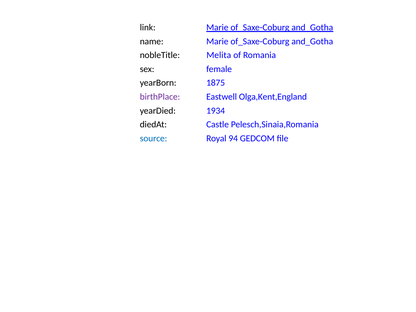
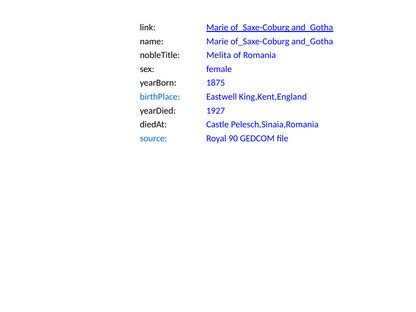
birthPlace colour: purple -> blue (160, 97)
Olga,Kent,England: Olga,Kent,England -> King,Kent,England (273, 97)
1934: 1934 -> 1927 (216, 111)
94: 94 -> 90 (233, 138)
